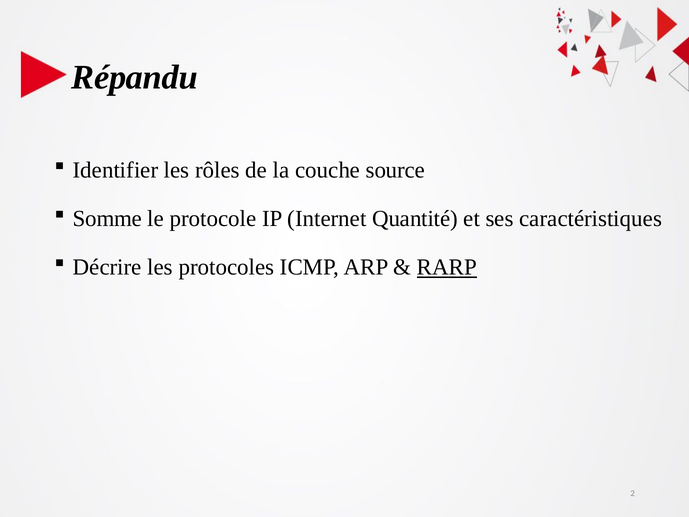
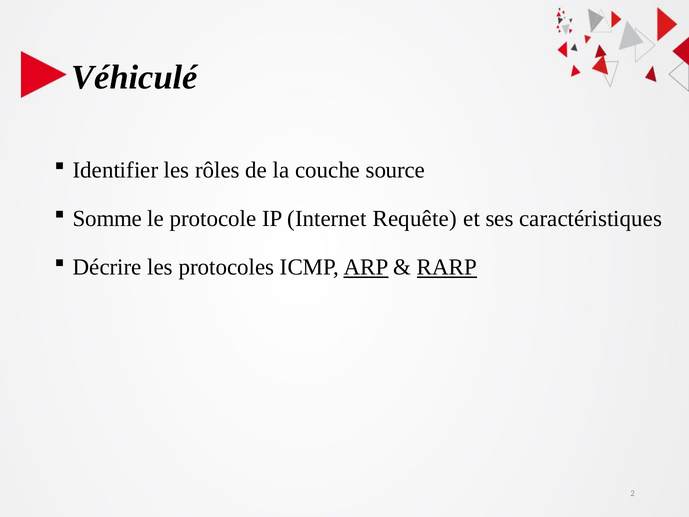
Répandu: Répandu -> Véhiculé (135, 77)
Quantité: Quantité -> Requête (415, 219)
ARP underline: none -> present (366, 267)
